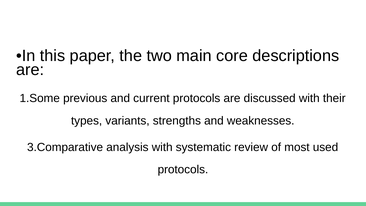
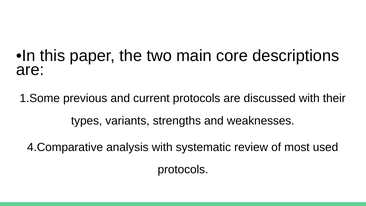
3.Comparative: 3.Comparative -> 4.Comparative (65, 147)
